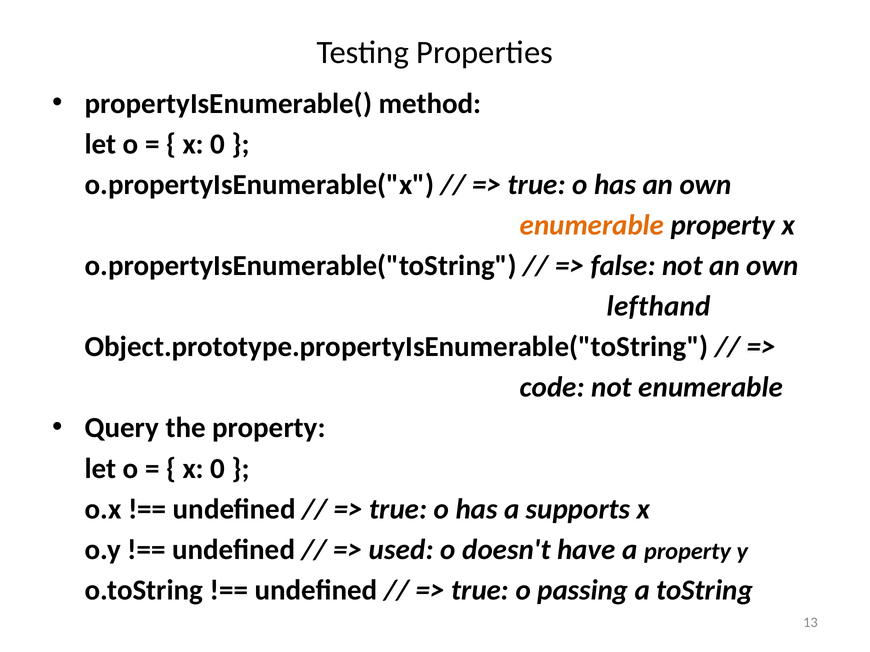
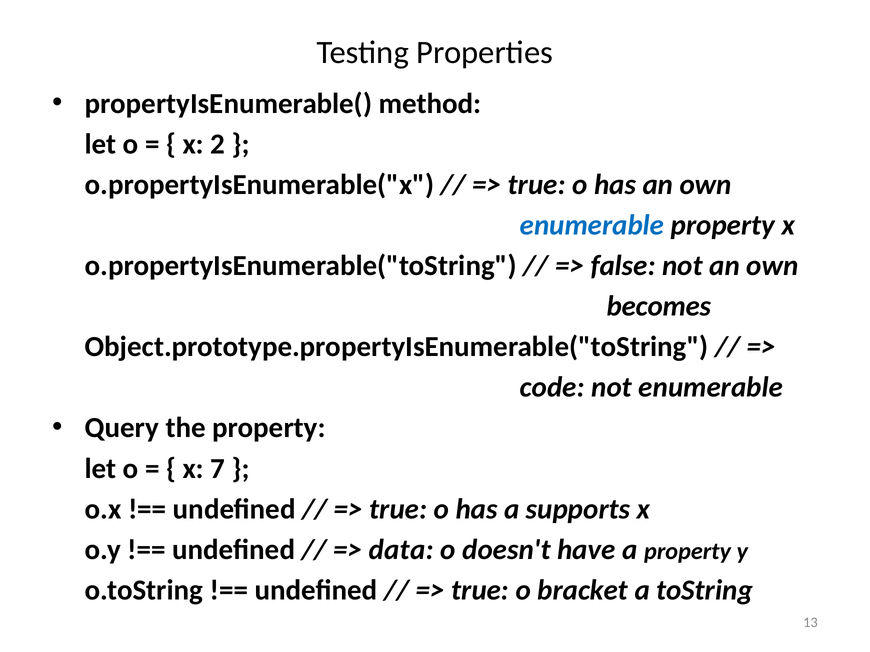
0: 0 -> 2 (218, 144)
enumerable colour: orange -> blue (592, 225)
lefthand: lefthand -> becomes (659, 306)
0: 0 -> 7 (218, 469)
used: used -> data (401, 550)
passing: passing -> bracket (583, 591)
